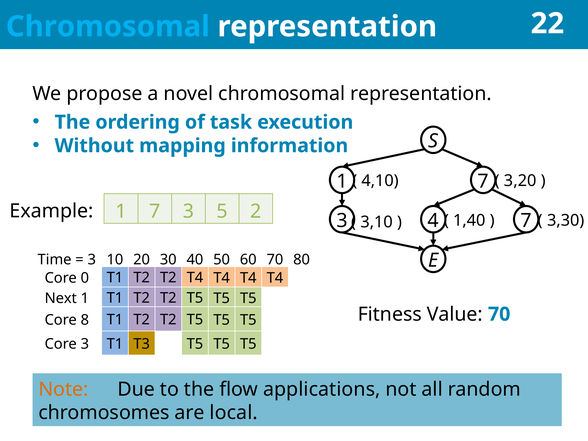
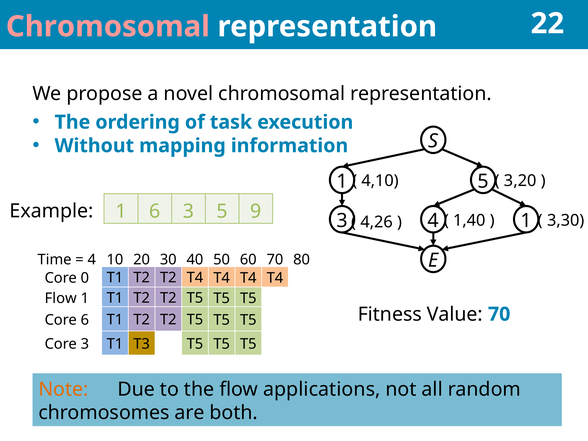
Chromosomal colour: light blue -> pink (108, 27)
7: 7 -> 5 (483, 181)
7: 7 -> 6 (155, 211)
2: 2 -> 9 (256, 211)
3,10: 3,10 -> 4,26 (377, 222)
4 7: 7 -> 1 (526, 221)
3: 3 -> 4 (92, 260)
Next: Next -> Flow (61, 298)
Core 8: 8 -> 6 (85, 320)
local: local -> both (234, 413)
